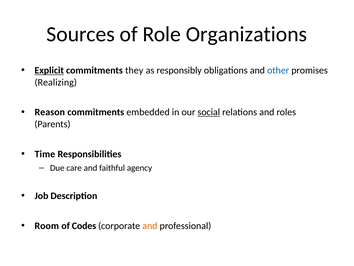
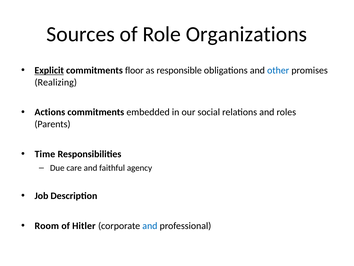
they: they -> floor (134, 70)
responsibly: responsibly -> responsible (179, 70)
Reason: Reason -> Actions (50, 112)
social underline: present -> none (209, 112)
Codes: Codes -> Hitler (84, 225)
and colour: orange -> blue (150, 225)
